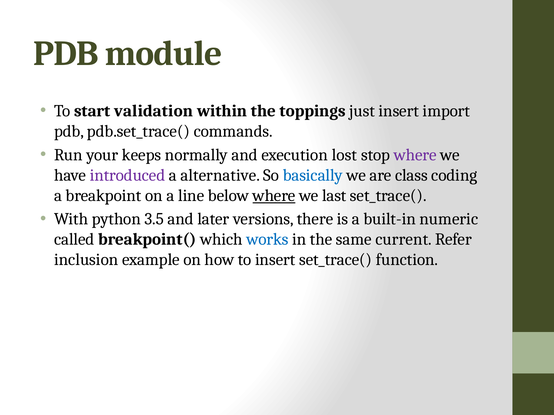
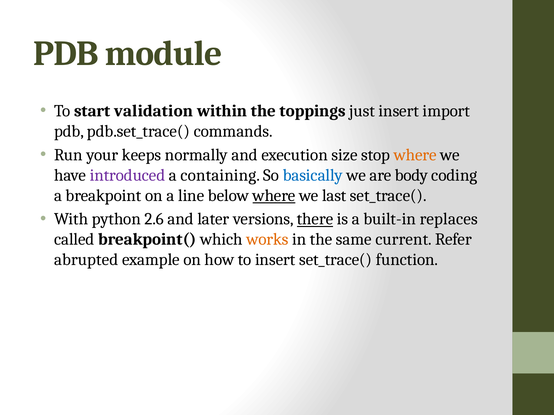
lost: lost -> size (345, 155)
where colour: purple -> orange (415, 155)
alternative: alternative -> containing (220, 175)
class: class -> body (411, 175)
3.5: 3.5 -> 2.6 (154, 219)
there underline: none -> present (315, 219)
numeric: numeric -> replaces (449, 219)
works colour: blue -> orange (267, 240)
inclusion: inclusion -> abrupted (86, 260)
